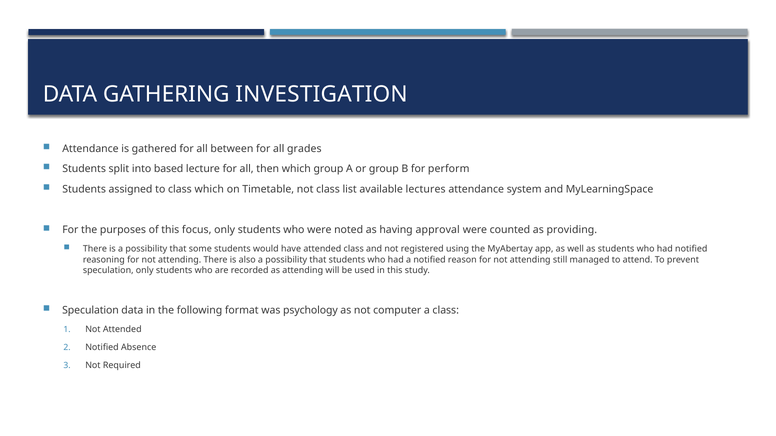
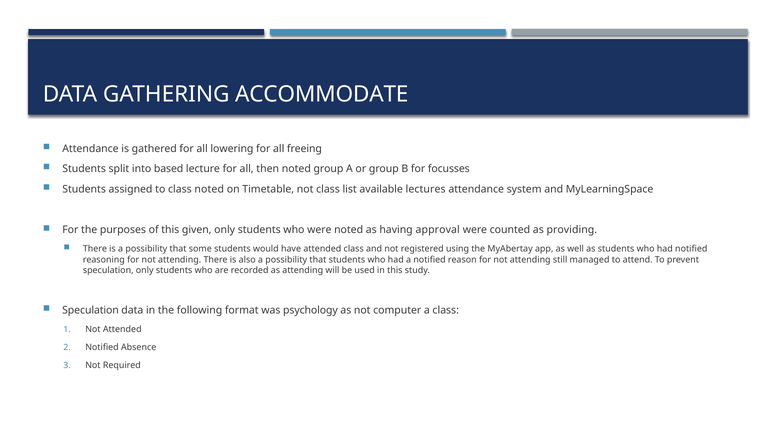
INVESTIGATION: INVESTIGATION -> ACCOMMODATE (322, 94)
between: between -> lowering (232, 149)
grades: grades -> freeing (304, 149)
then which: which -> noted (296, 169)
perform: perform -> focusses (449, 169)
class which: which -> noted (209, 190)
focus: focus -> given (197, 230)
